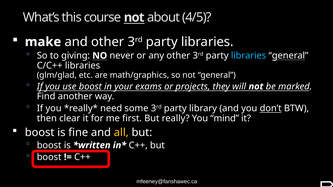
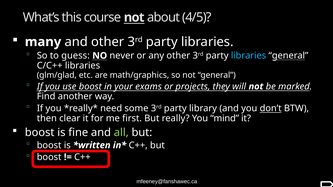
make: make -> many (43, 42)
giving: giving -> guess (76, 56)
all colour: yellow -> light green (121, 133)
